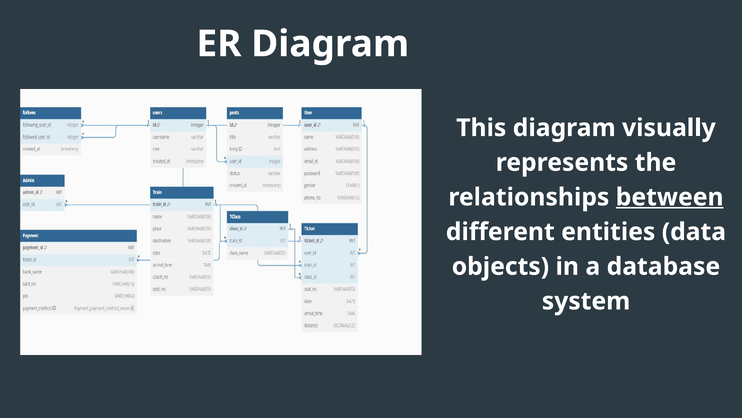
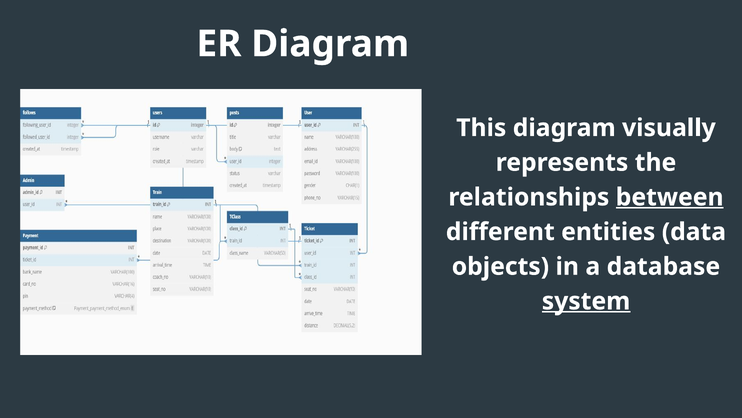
system underline: none -> present (586, 301)
